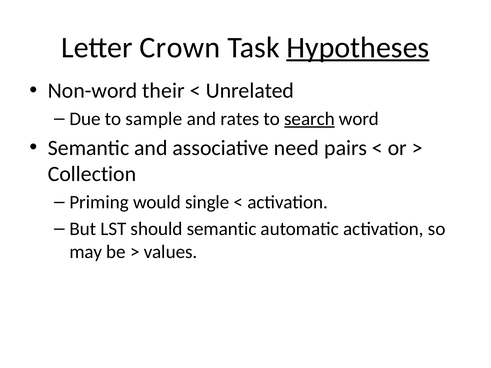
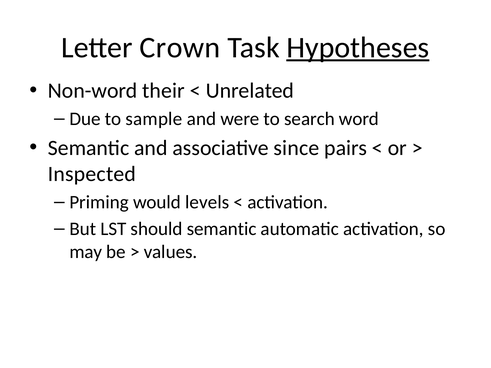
rates: rates -> were (240, 119)
search underline: present -> none (309, 119)
need: need -> since (296, 148)
Collection: Collection -> Inspected (92, 174)
single: single -> levels (207, 202)
